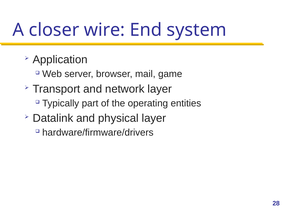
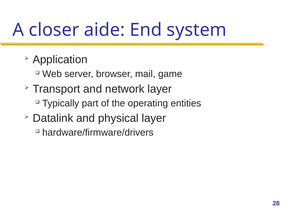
wire: wire -> aide (104, 30)
